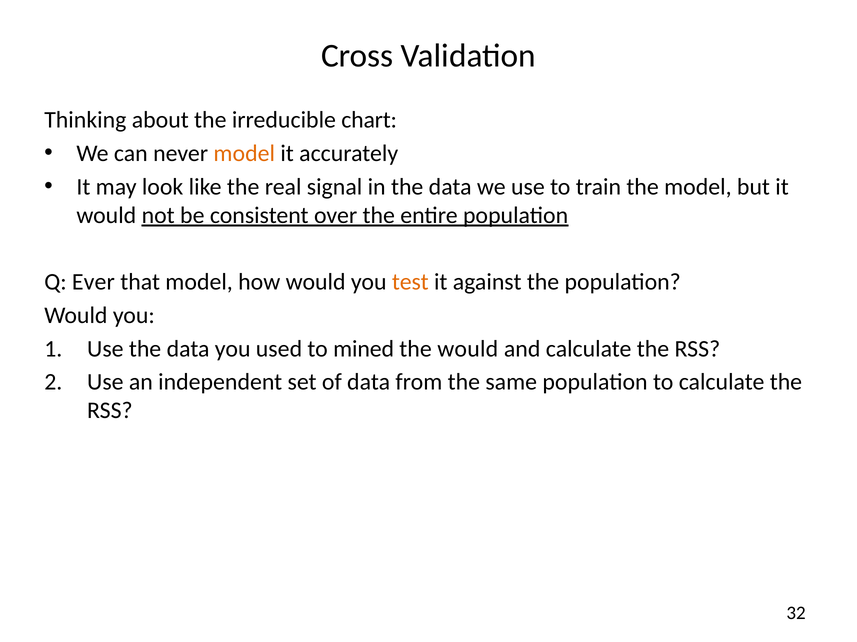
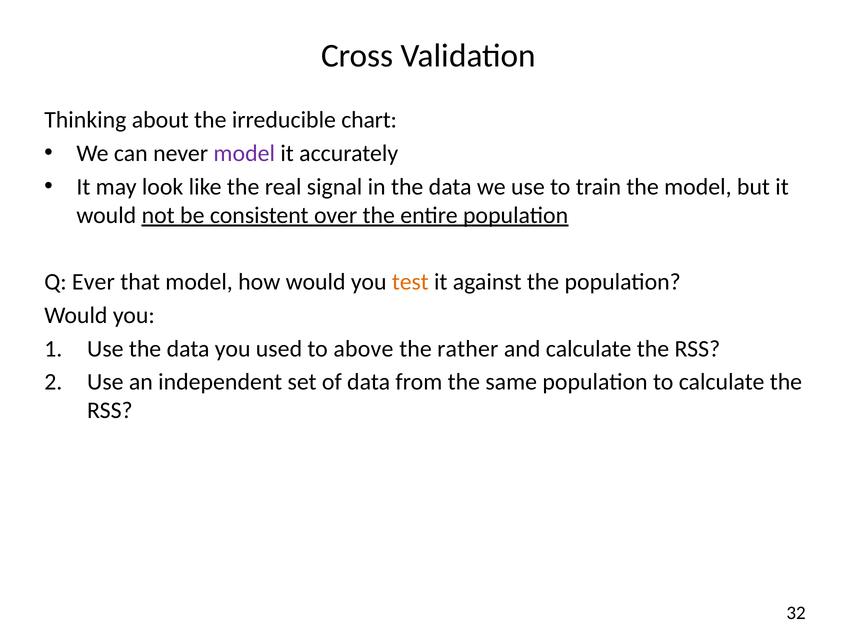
model colour: orange -> purple (244, 154)
mined: mined -> above (363, 349)
the would: would -> rather (468, 349)
